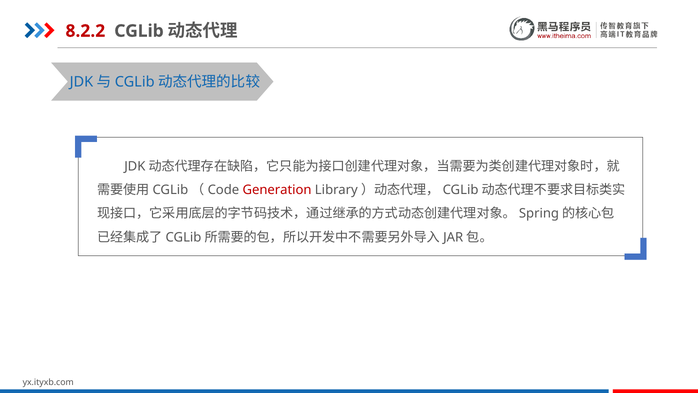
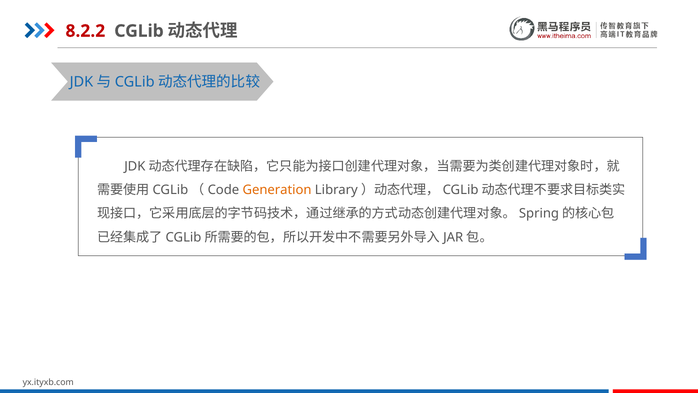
Generation colour: red -> orange (277, 190)
